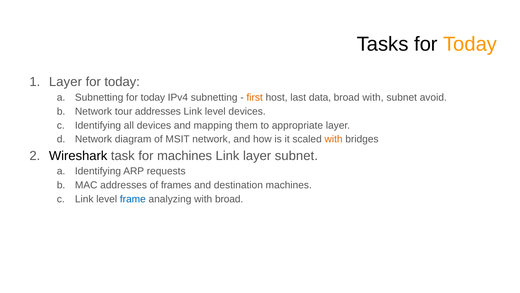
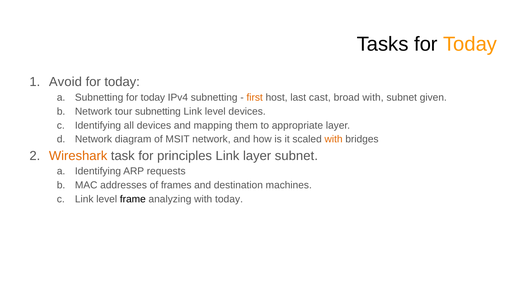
Layer: Layer -> Avoid (65, 82)
data: data -> cast (320, 97)
avoid: avoid -> given (433, 97)
tour addresses: addresses -> subnetting (158, 111)
Wireshark colour: black -> orange (78, 155)
for machines: machines -> principles (185, 155)
frame colour: blue -> black (133, 199)
with broad: broad -> today (229, 199)
